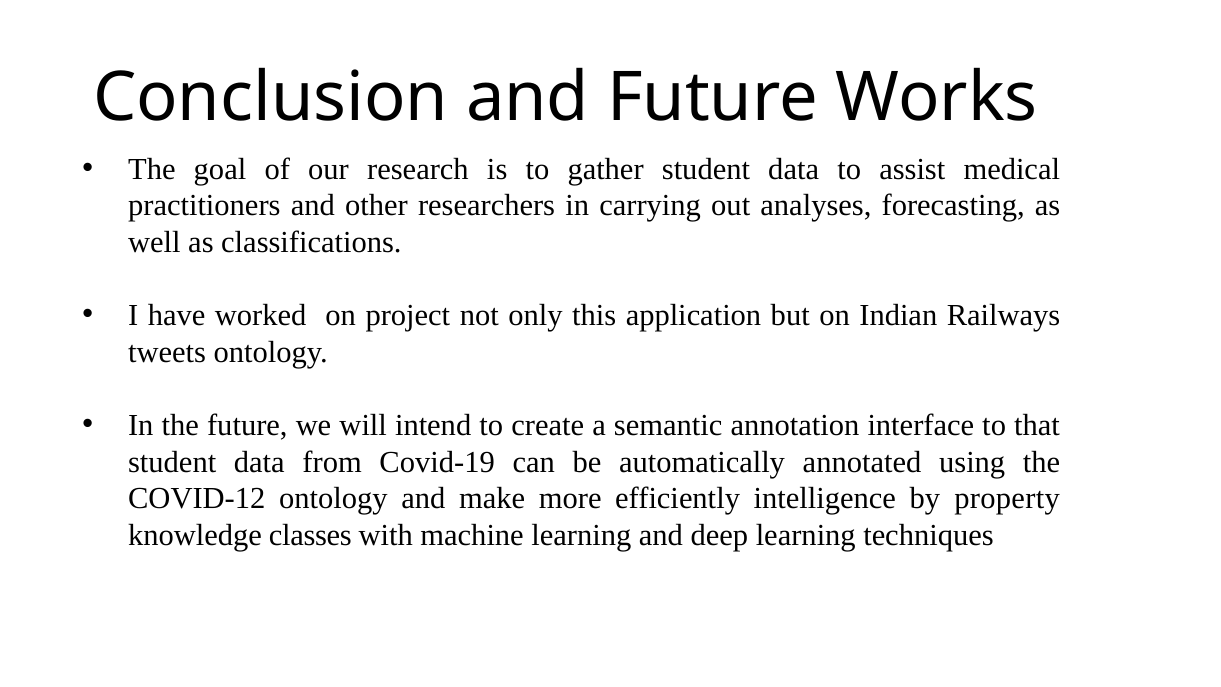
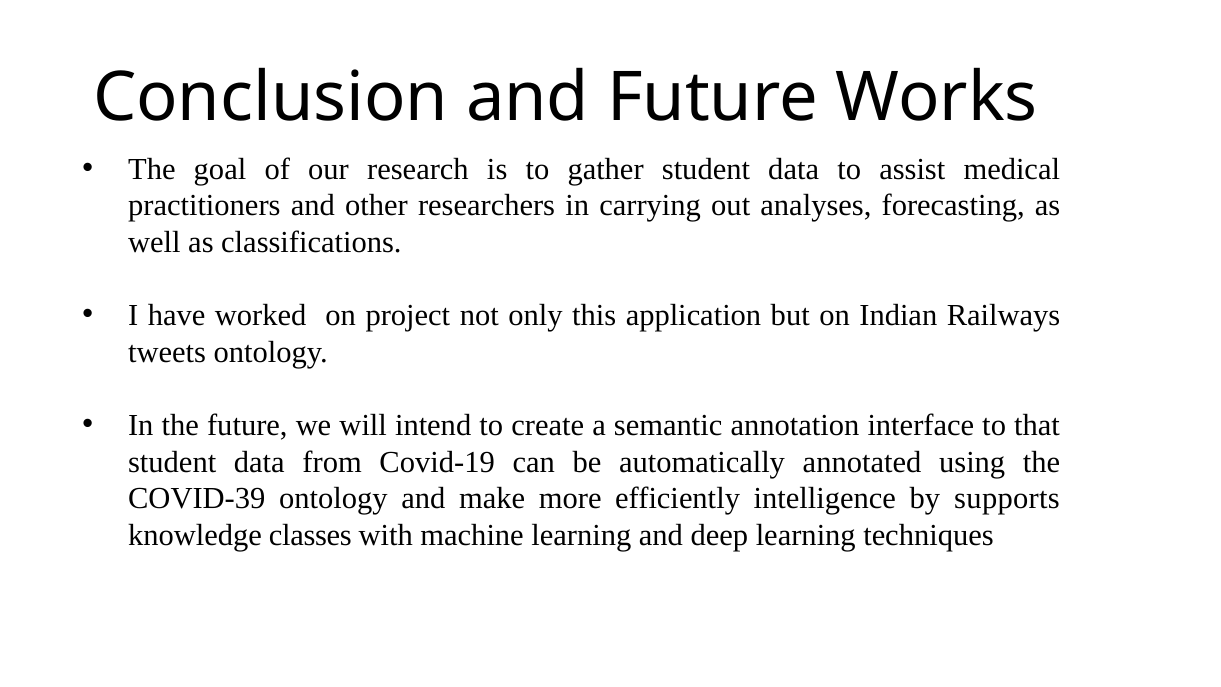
COVID-12: COVID-12 -> COVID-39 (197, 499)
property: property -> supports (1007, 499)
